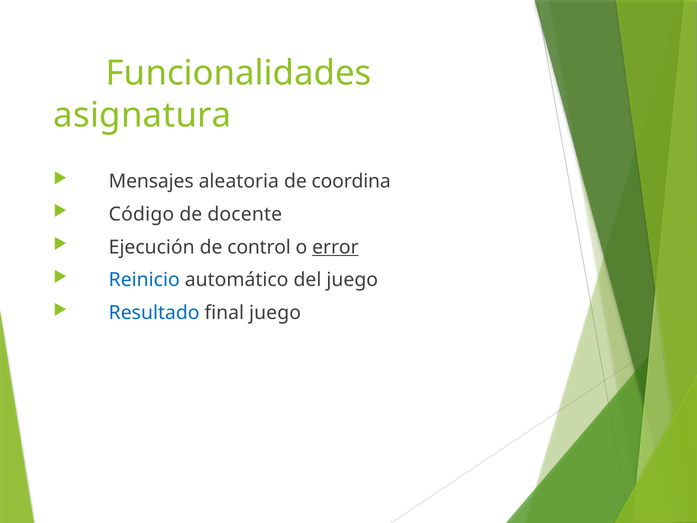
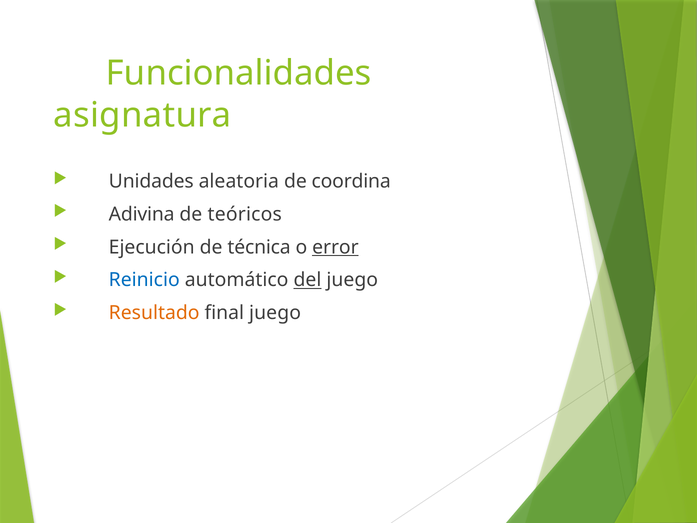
Mensajes: Mensajes -> Unidades (151, 181)
Código: Código -> Adivina (142, 214)
docente: docente -> teóricos (245, 214)
control: control -> técnica (259, 247)
del underline: none -> present (307, 280)
Resultado colour: blue -> orange (154, 313)
